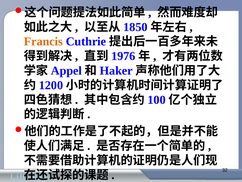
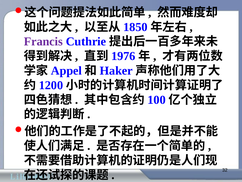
Francis colour: orange -> purple (43, 41)
